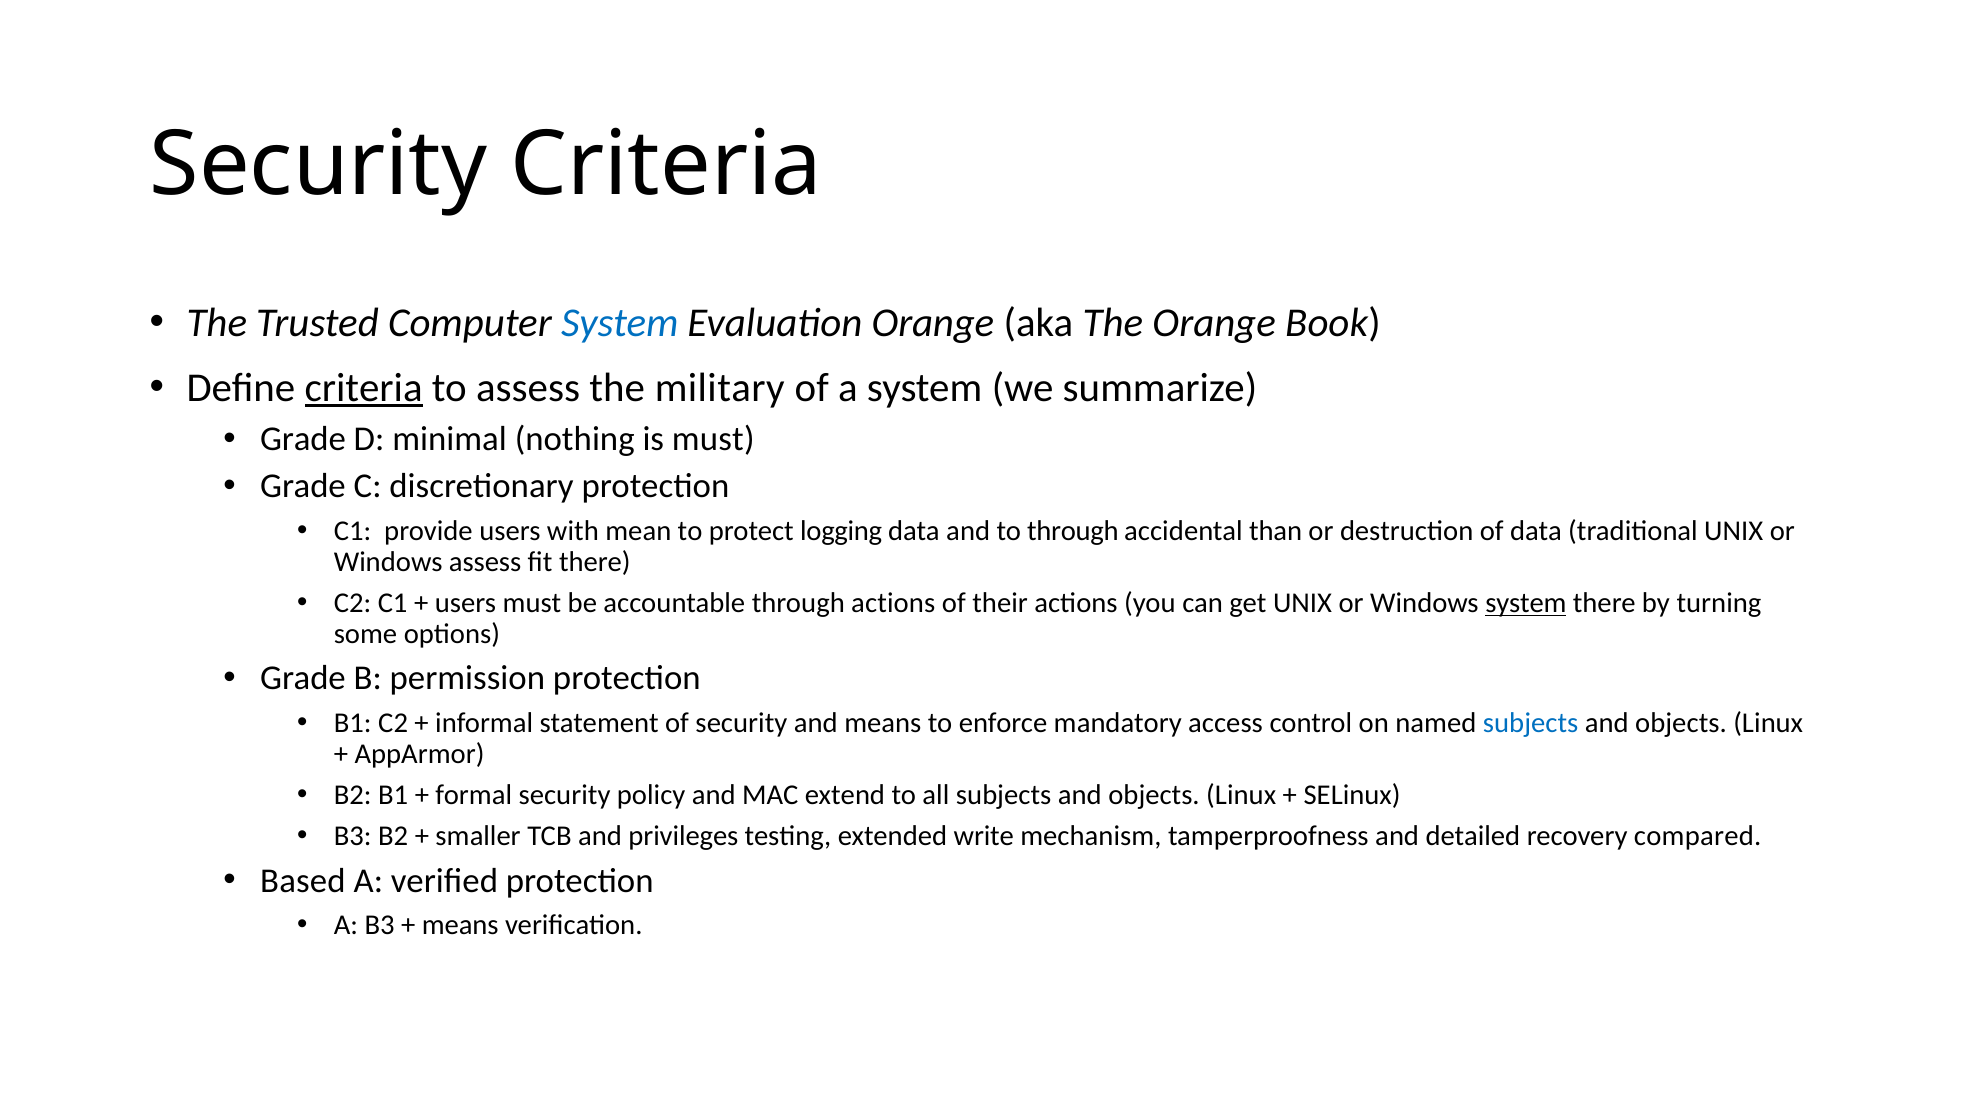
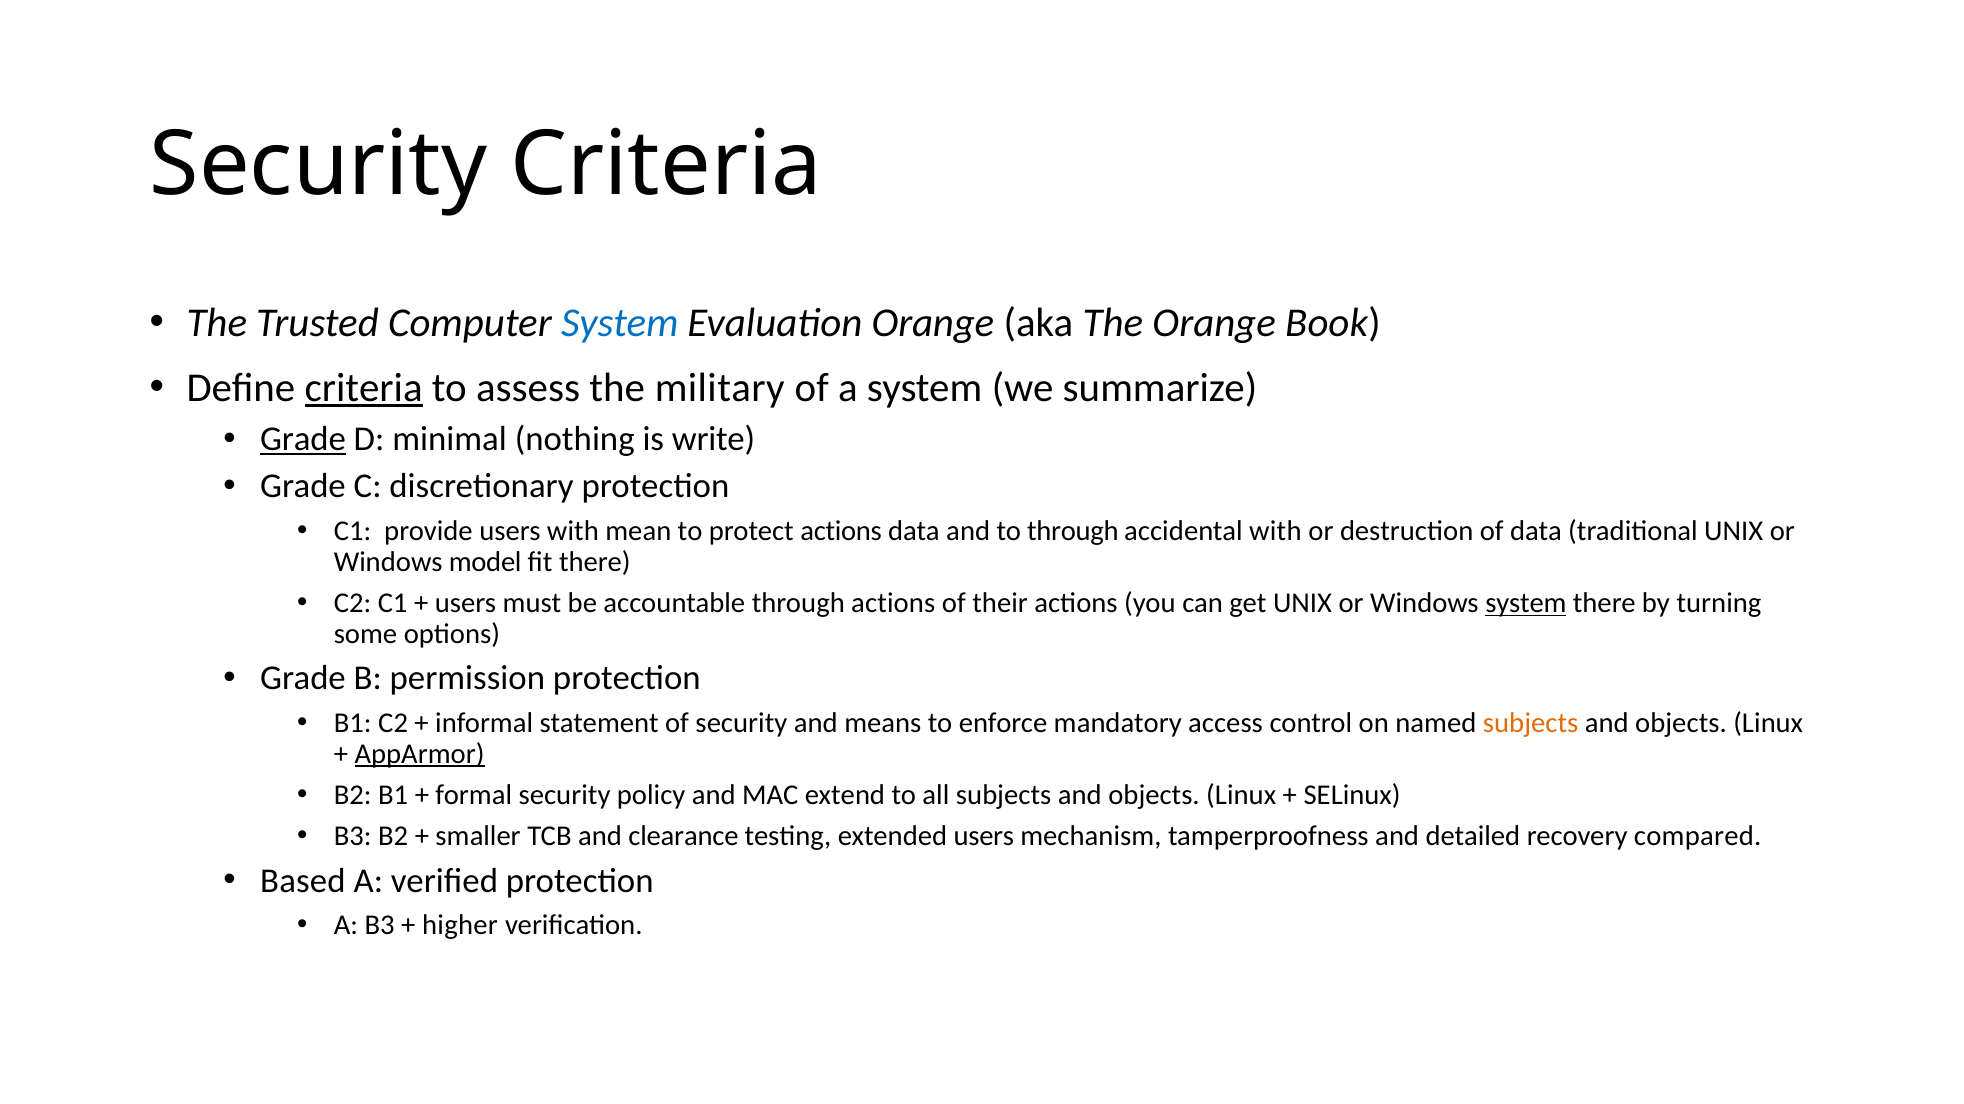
Grade underline: none -> present (303, 439)
is must: must -> write (714, 439)
protect logging: logging -> actions (841, 531)
accidental than: than -> with (1275, 531)
Windows assess: assess -> model (485, 562)
subjects colour: blue -> orange (1531, 723)
AppArmor underline: none -> present (420, 754)
privileges: privileges -> clearance (683, 837)
extended write: write -> users (984, 837)
means: means -> higher (460, 926)
